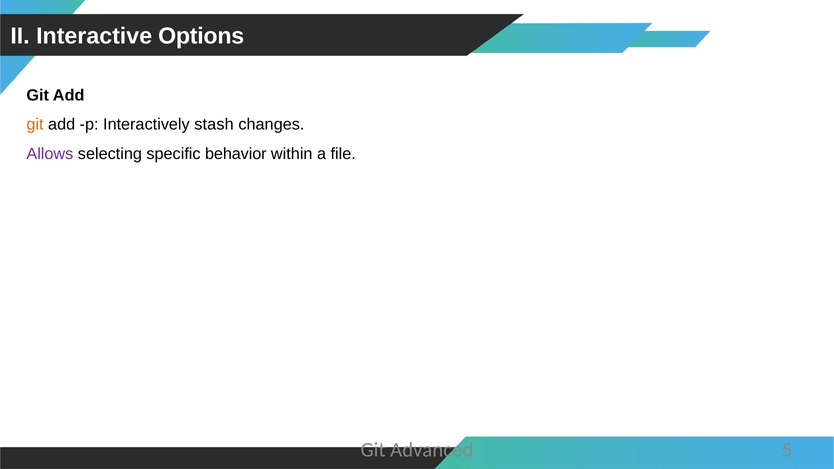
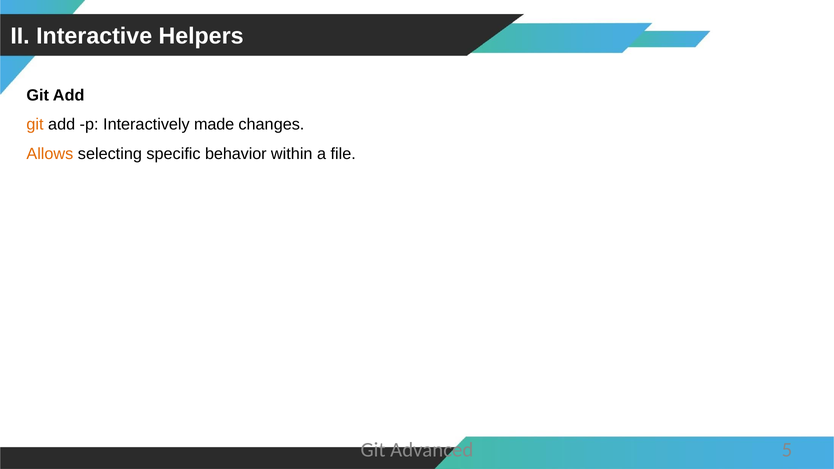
Options: Options -> Helpers (201, 36)
stash: stash -> made (214, 125)
Allows colour: purple -> orange (50, 154)
